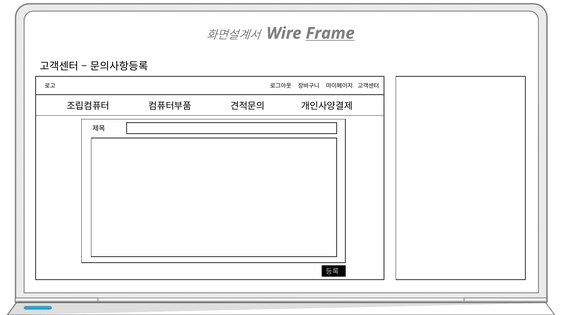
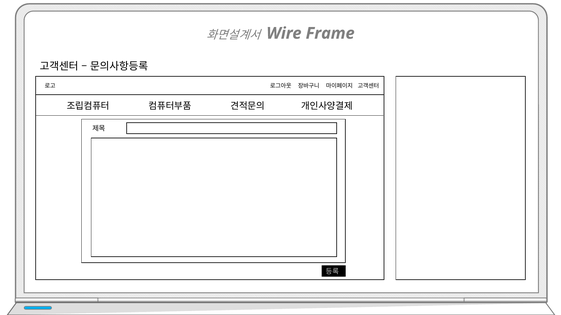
Frame underline: present -> none (330, 33)
